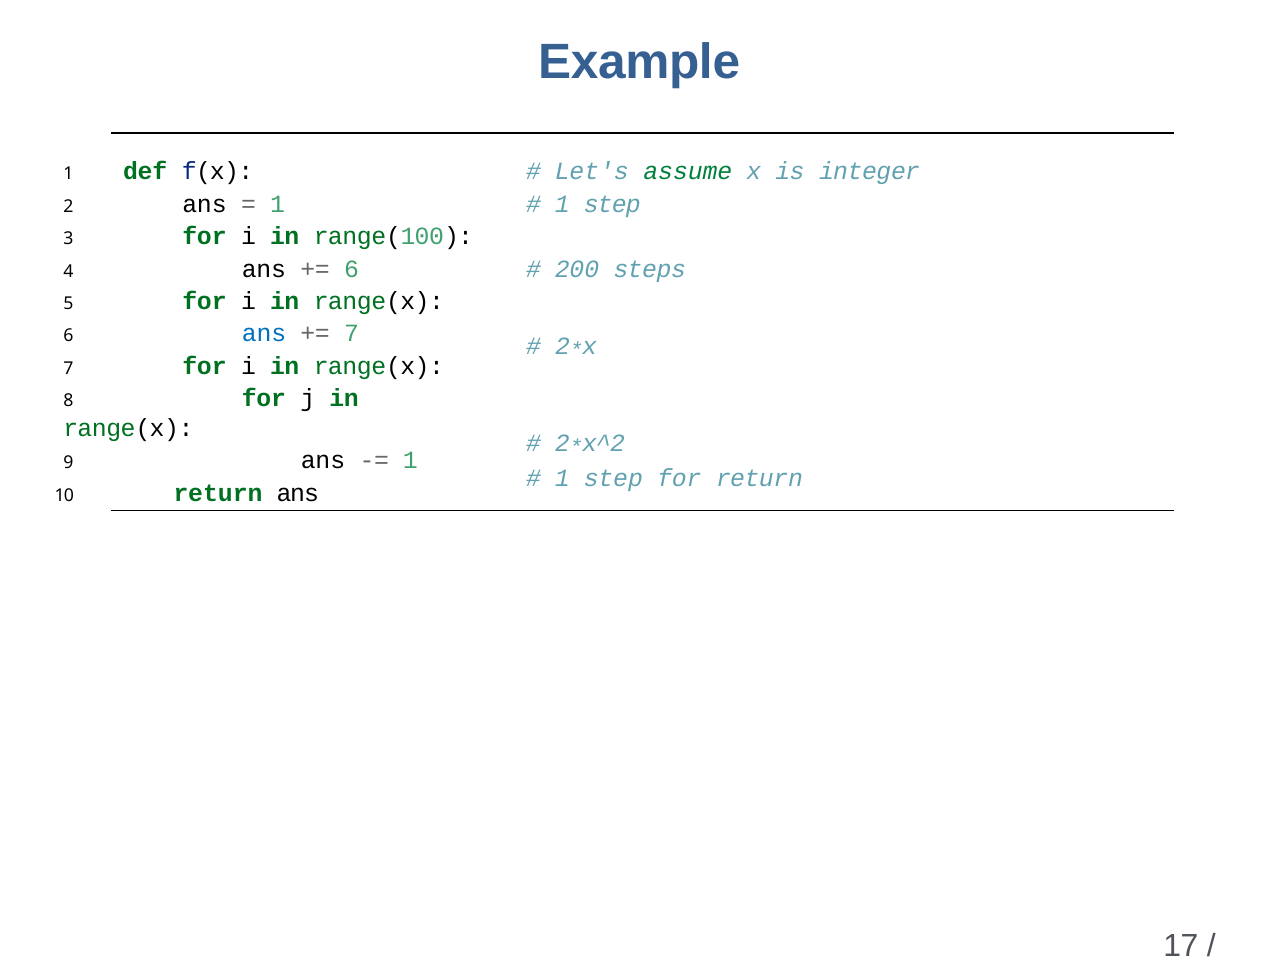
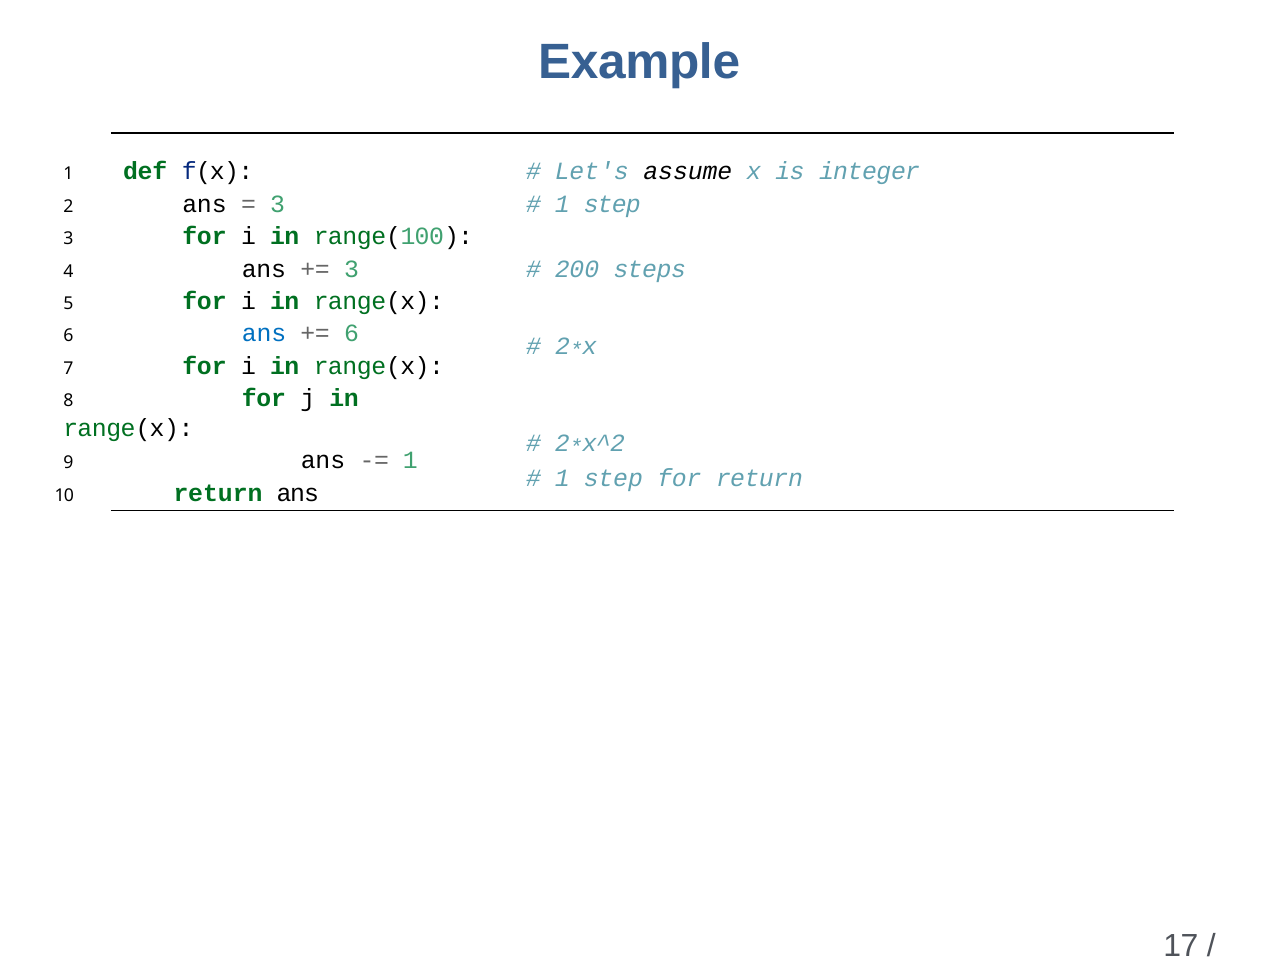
assume colour: green -> black (688, 172)
1: 1 -> 3 (277, 204)
6: 6 -> 3 (352, 269)
7: 7 -> 6 (352, 334)
